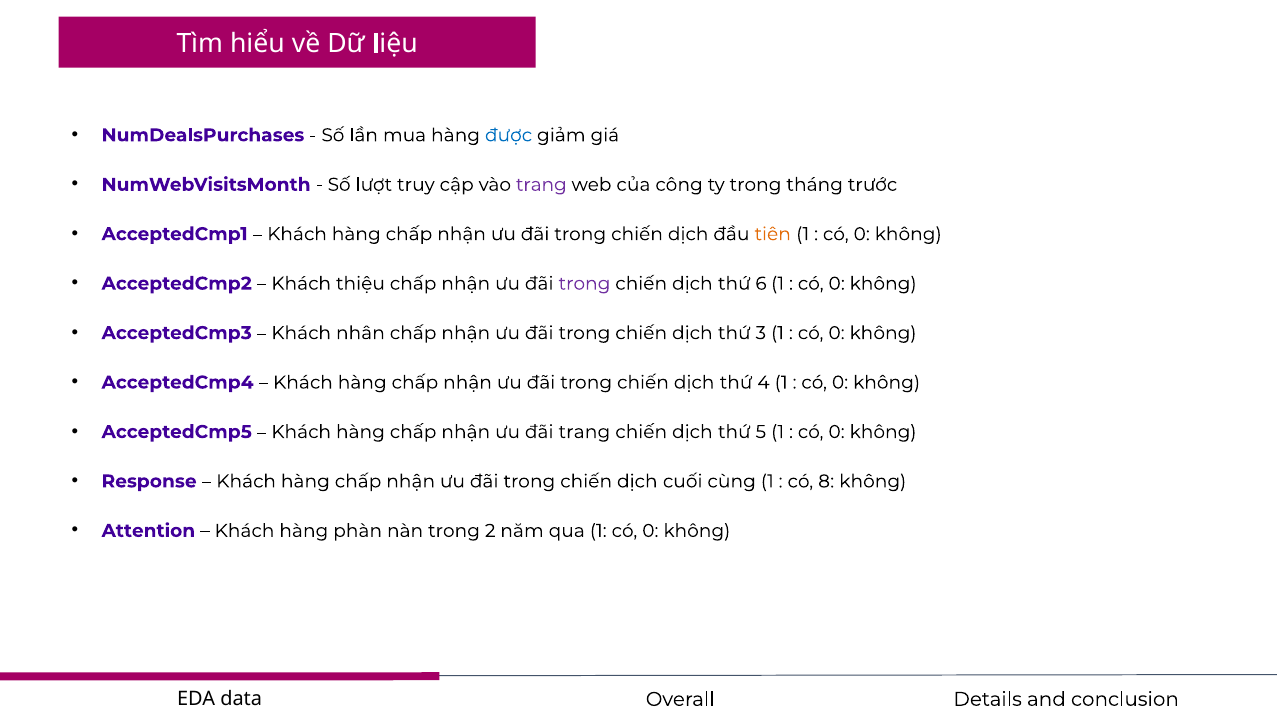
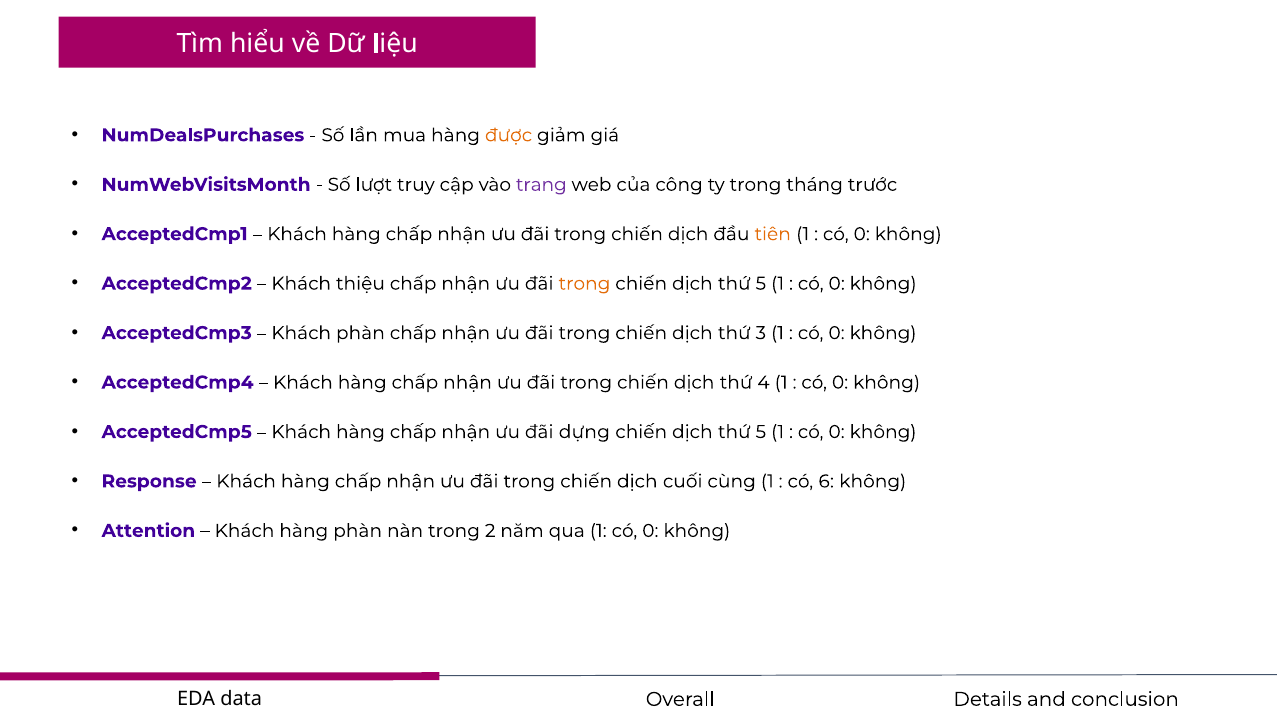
được colour: blue -> orange (509, 135)
trong colour: purple -> orange (584, 284)
6: 6 -> 5 (761, 284)
Khách nhân: nhân -> phàn (360, 333)
đãi trang: trang -> dựng (584, 432)
8: 8 -> 6 (826, 482)
